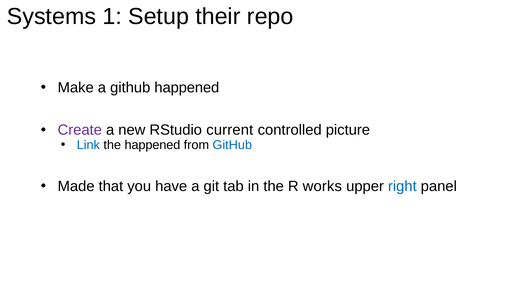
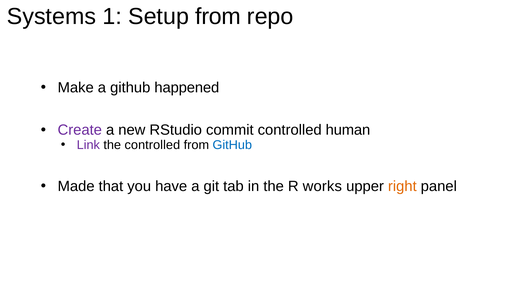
Setup their: their -> from (218, 16)
current: current -> commit (230, 130)
picture: picture -> human (348, 130)
Link colour: blue -> purple (88, 145)
the happened: happened -> controlled (152, 145)
right colour: blue -> orange (402, 186)
